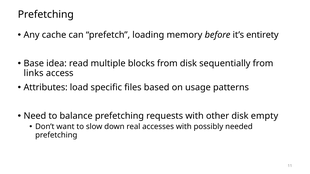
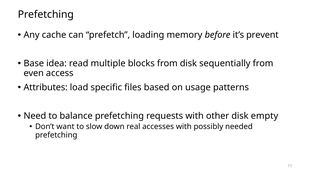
entirety: entirety -> prevent (262, 35)
links: links -> even (34, 73)
